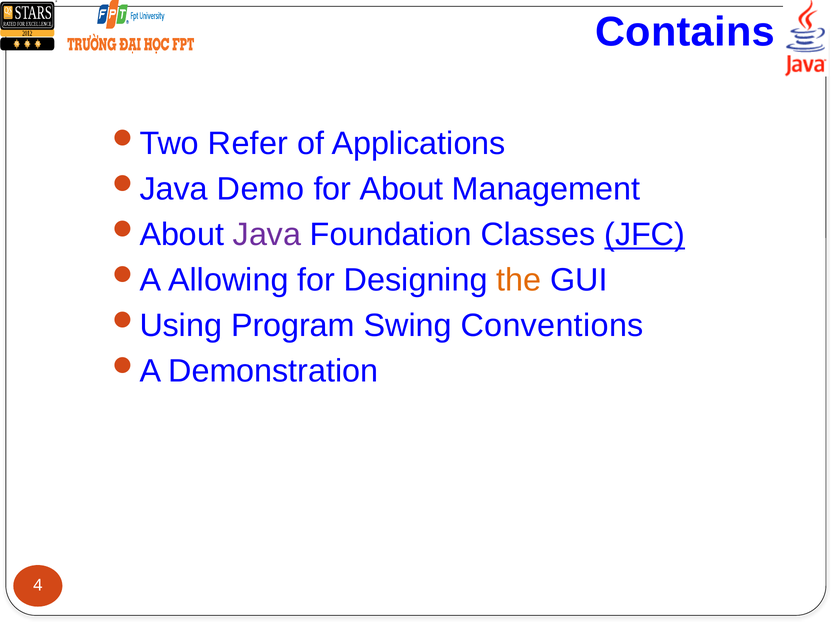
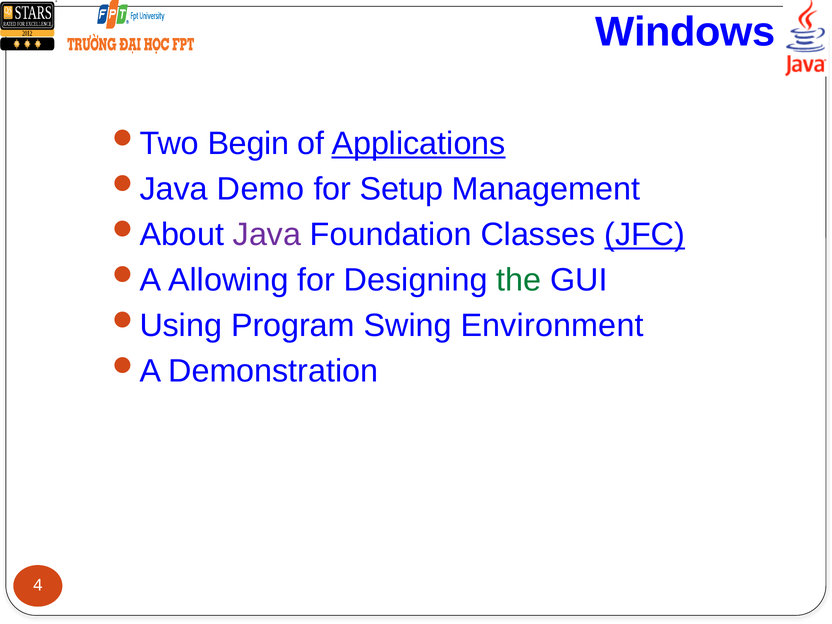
Contains: Contains -> Windows (685, 32)
Refer: Refer -> Begin (248, 144)
Applications underline: none -> present (419, 144)
About: About -> Setup (402, 189)
the colour: orange -> green (519, 280)
Conventions: Conventions -> Environment (552, 325)
